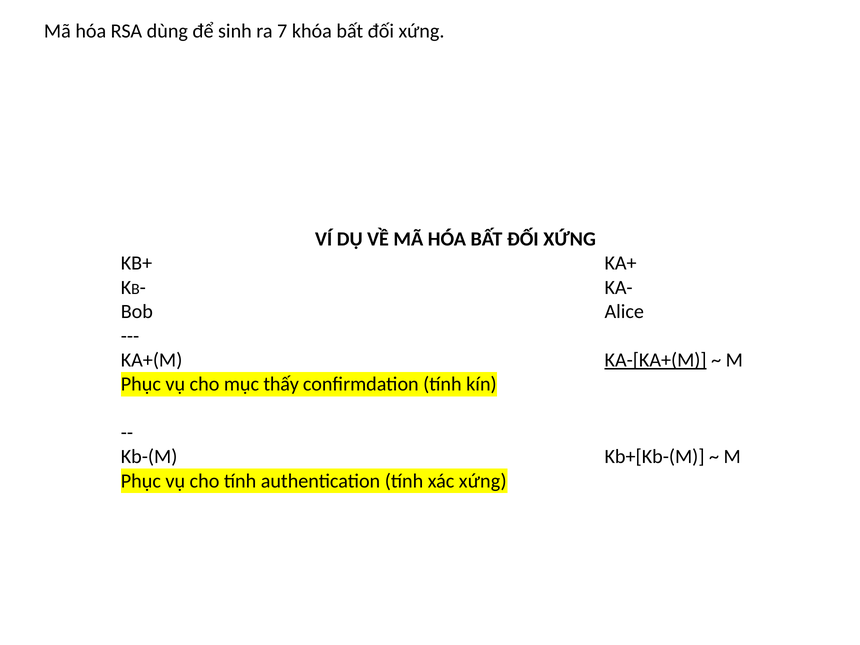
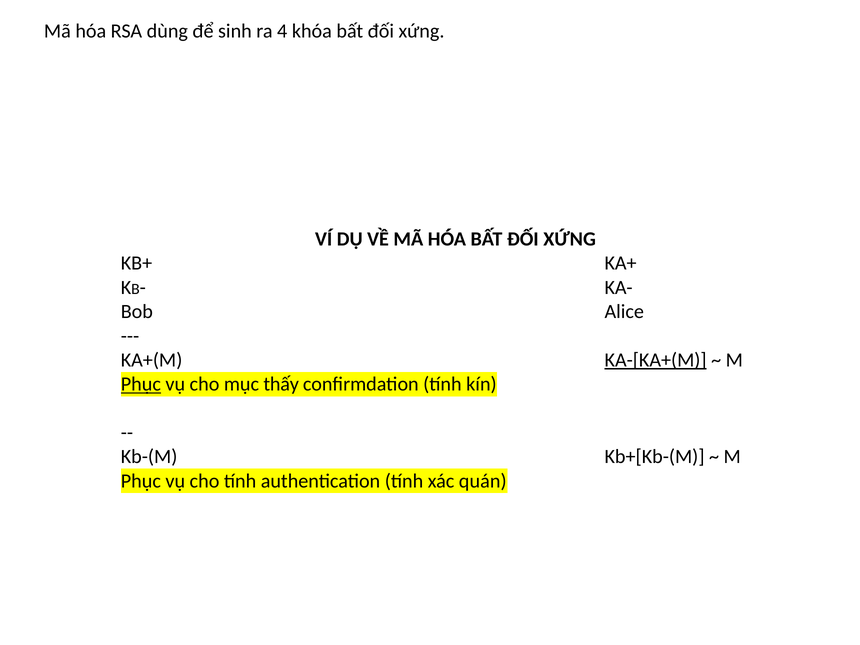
7: 7 -> 4 (282, 31)
Phục underline: none -> present (141, 384)
xác xứng: xứng -> quán (483, 481)
